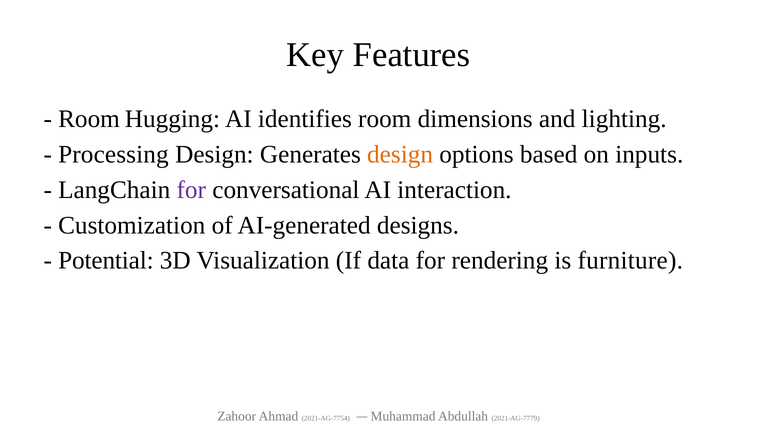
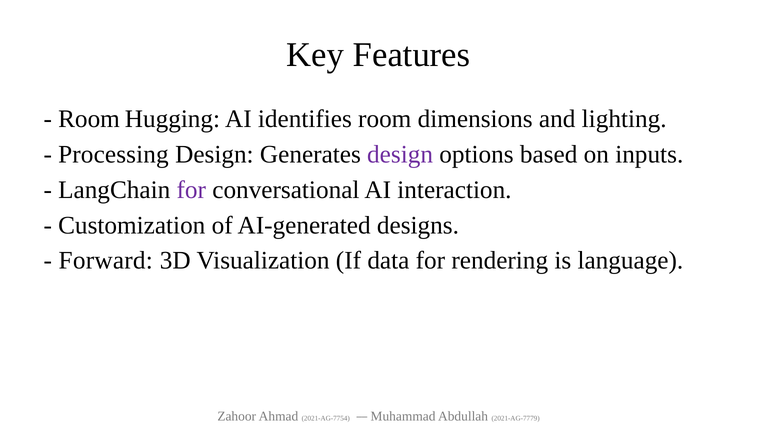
design colour: orange -> purple (400, 154)
Potential: Potential -> Forward (106, 260)
furniture: furniture -> language (630, 260)
